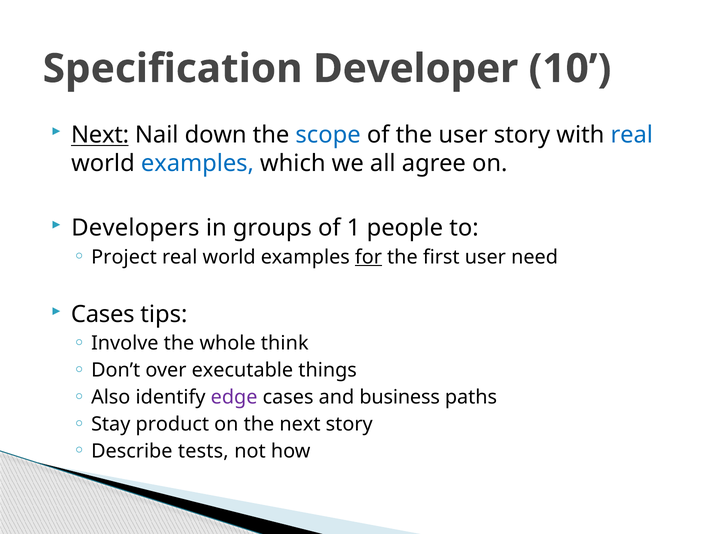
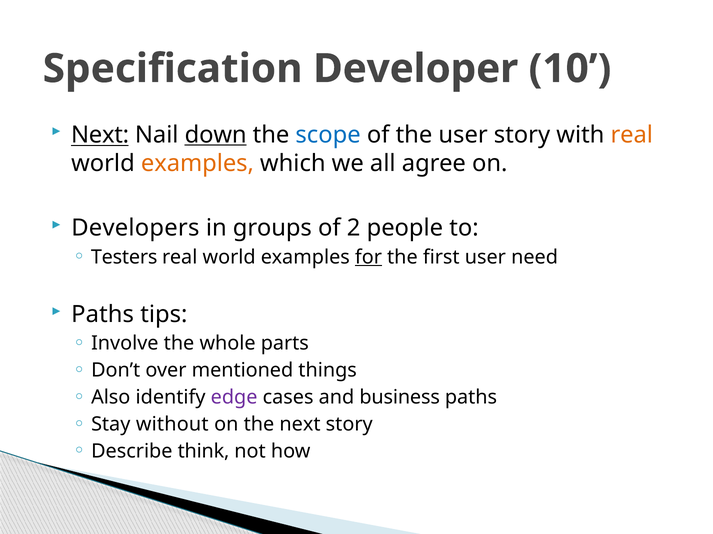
down underline: none -> present (216, 135)
real colour: blue -> orange (632, 135)
examples colour: blue -> orange (197, 163)
1: 1 -> 2 (354, 228)
Project: Project -> Testers (124, 257)
Cases: Cases -> Paths (103, 315)
think: think -> parts (285, 344)
executable: executable -> mentioned (242, 371)
product: product -> without (172, 425)
tests: tests -> think (203, 452)
